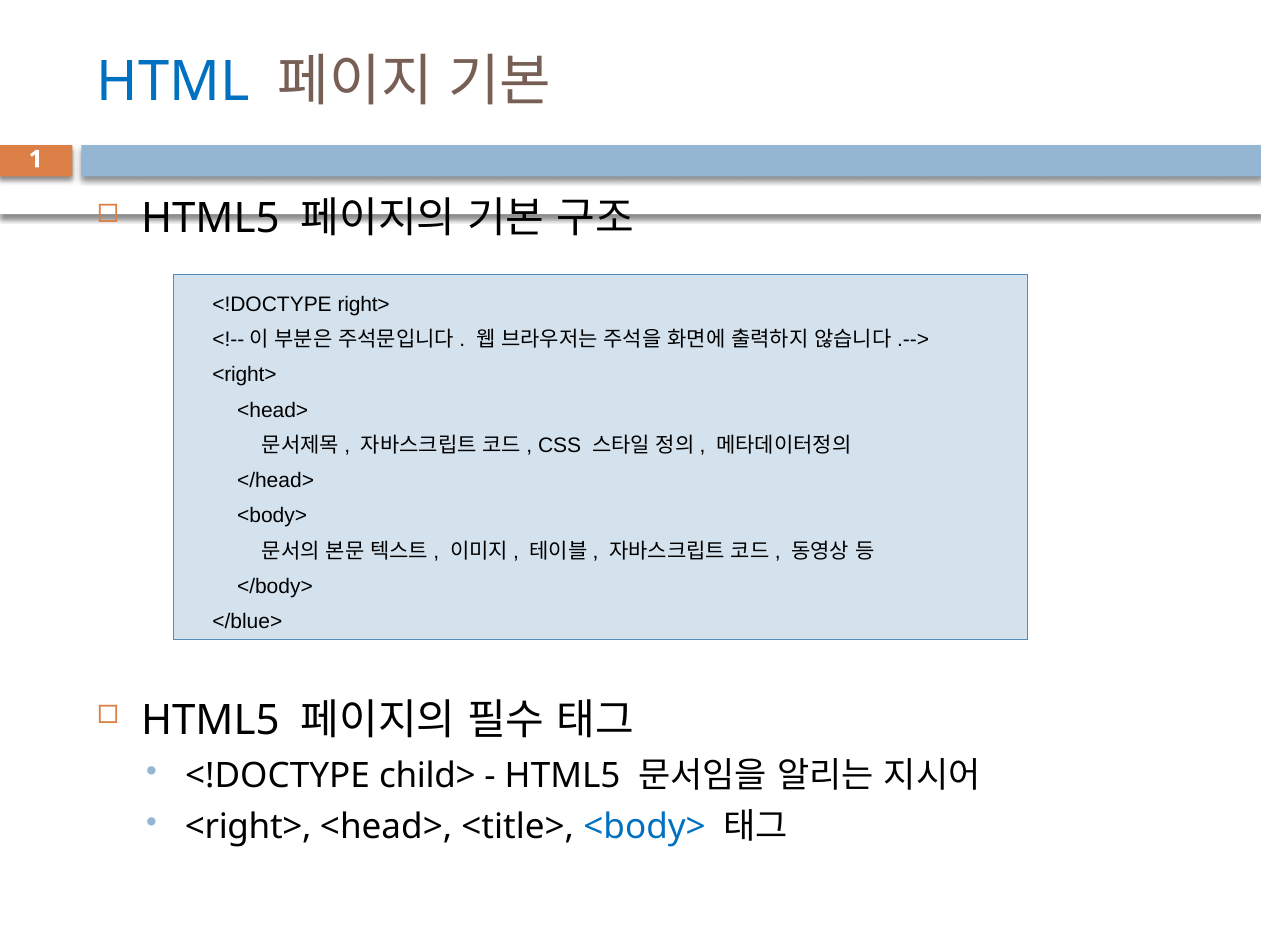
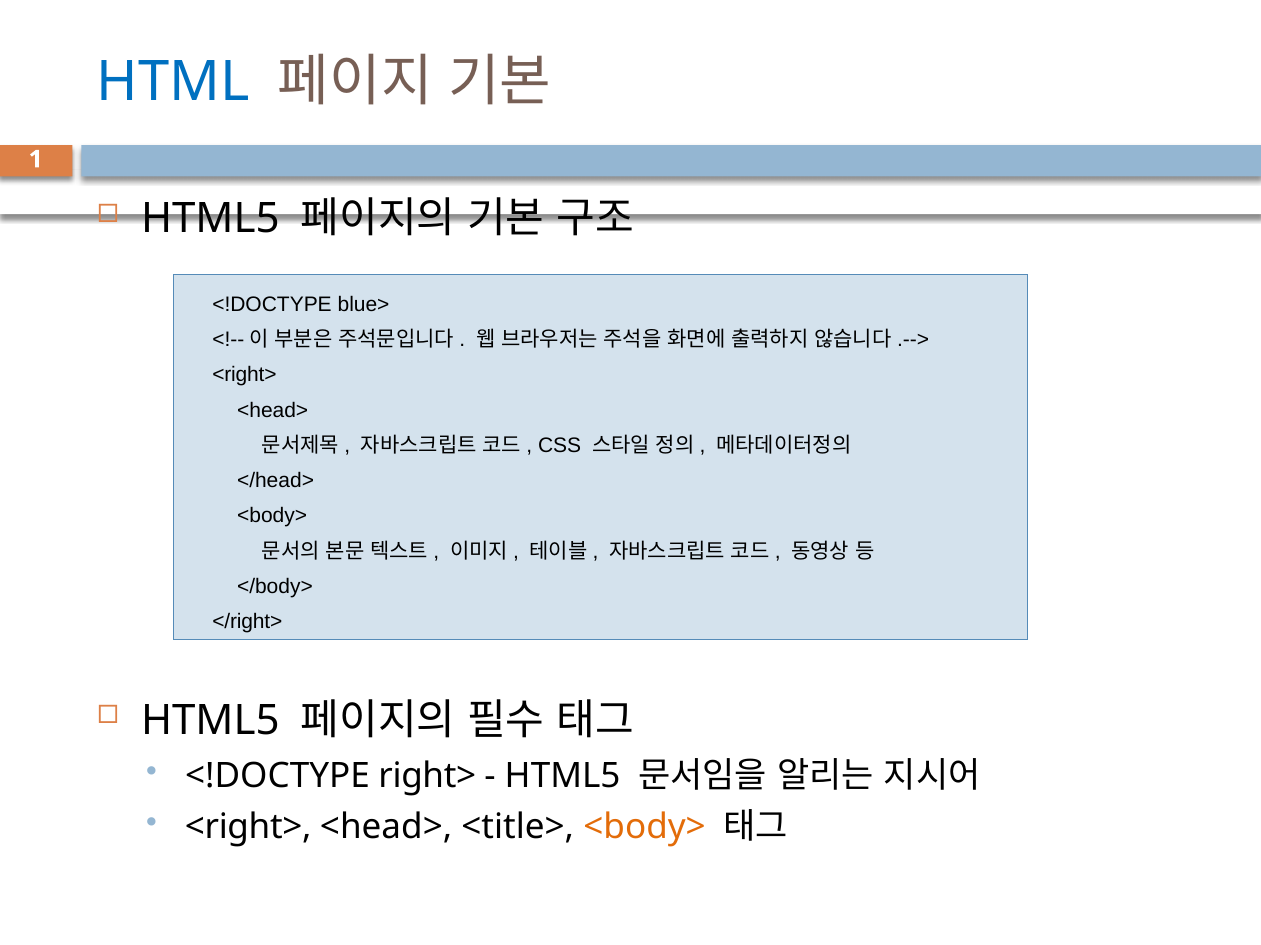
right>: right> -> blue> (364, 305)
</blue>: </blue> -> </right> (247, 622)
child>: child> -> right> (427, 776)
<body> colour: blue -> orange (645, 828)
